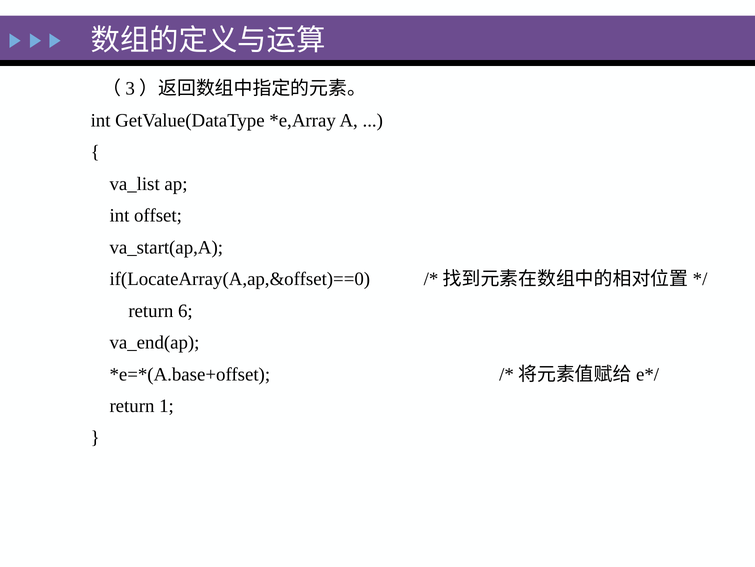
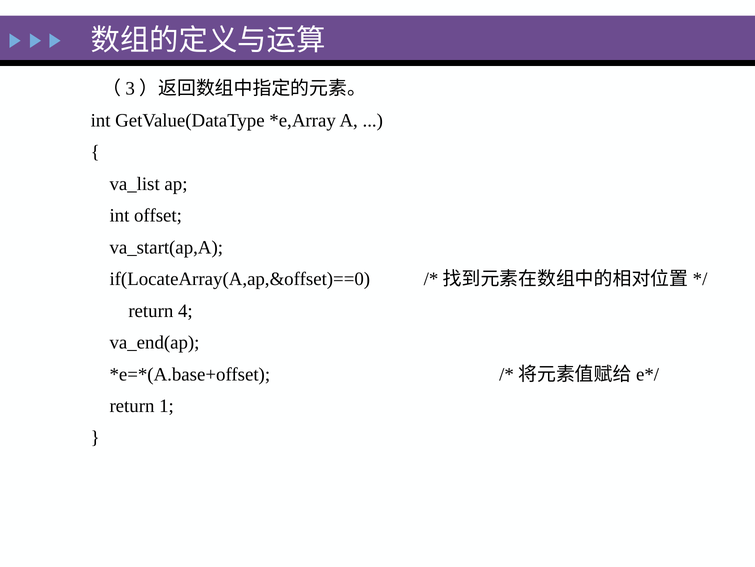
6: 6 -> 4 (185, 310)
